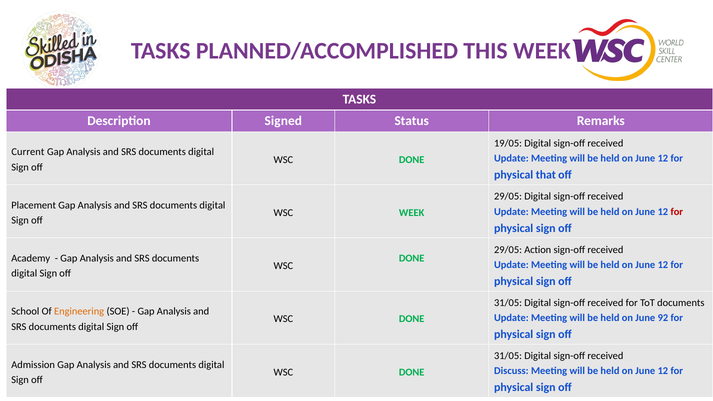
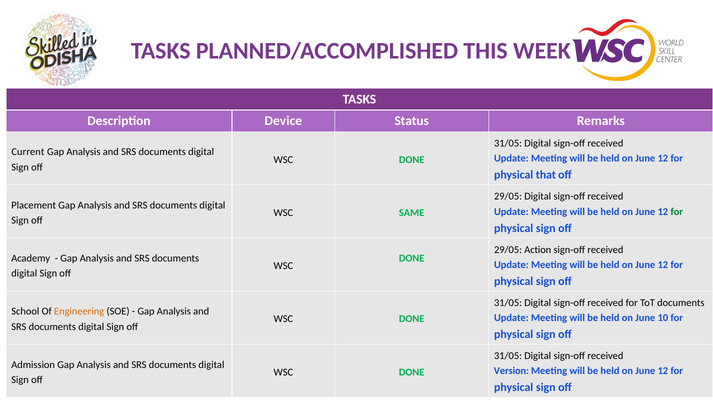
Signed: Signed -> Device (283, 121)
19/05: 19/05 -> 31/05 (508, 143)
for colour: red -> green (677, 212)
WSC WEEK: WEEK -> SAME (412, 213)
92: 92 -> 10 (663, 318)
Discuss: Discuss -> Version (511, 371)
